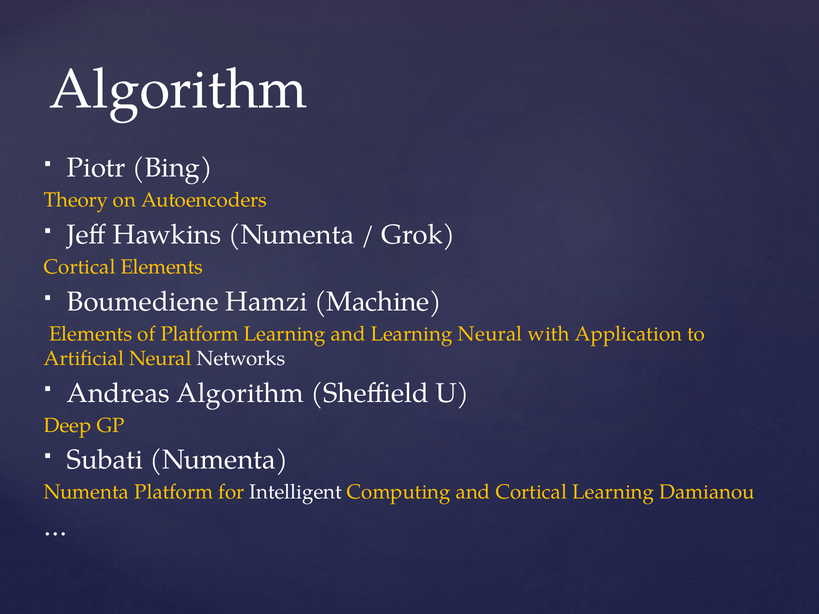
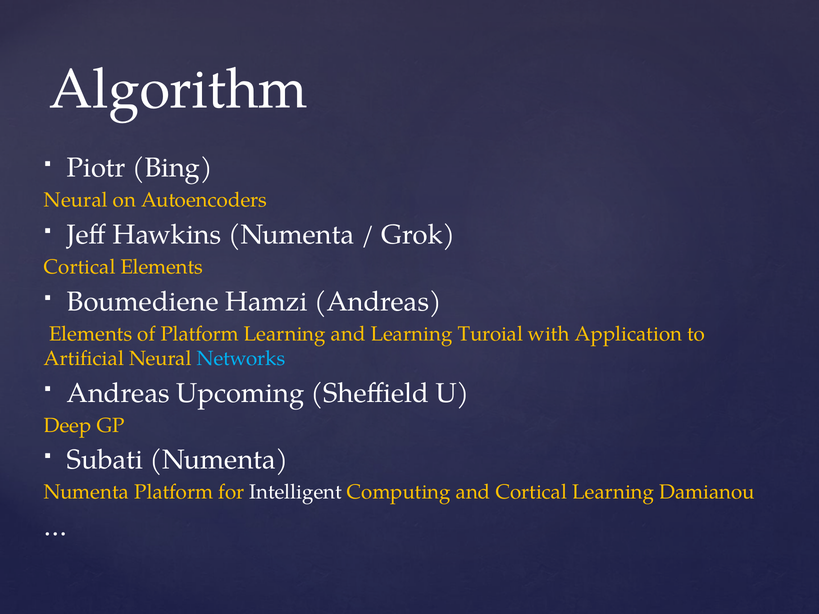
Theory: Theory -> Neural (76, 200)
Hamzi Machine: Machine -> Andreas (378, 302)
Learning Neural: Neural -> Turoial (490, 334)
Networks colour: white -> light blue (241, 359)
Andreas Algorithm: Algorithm -> Upcoming (240, 393)
